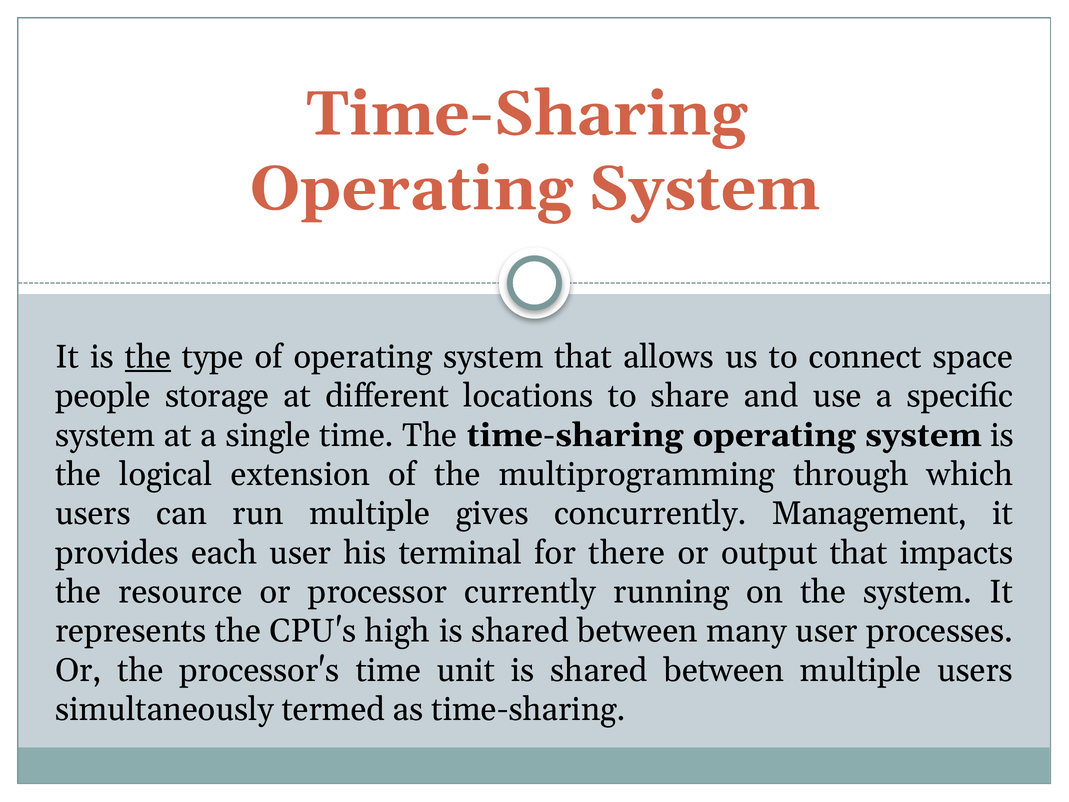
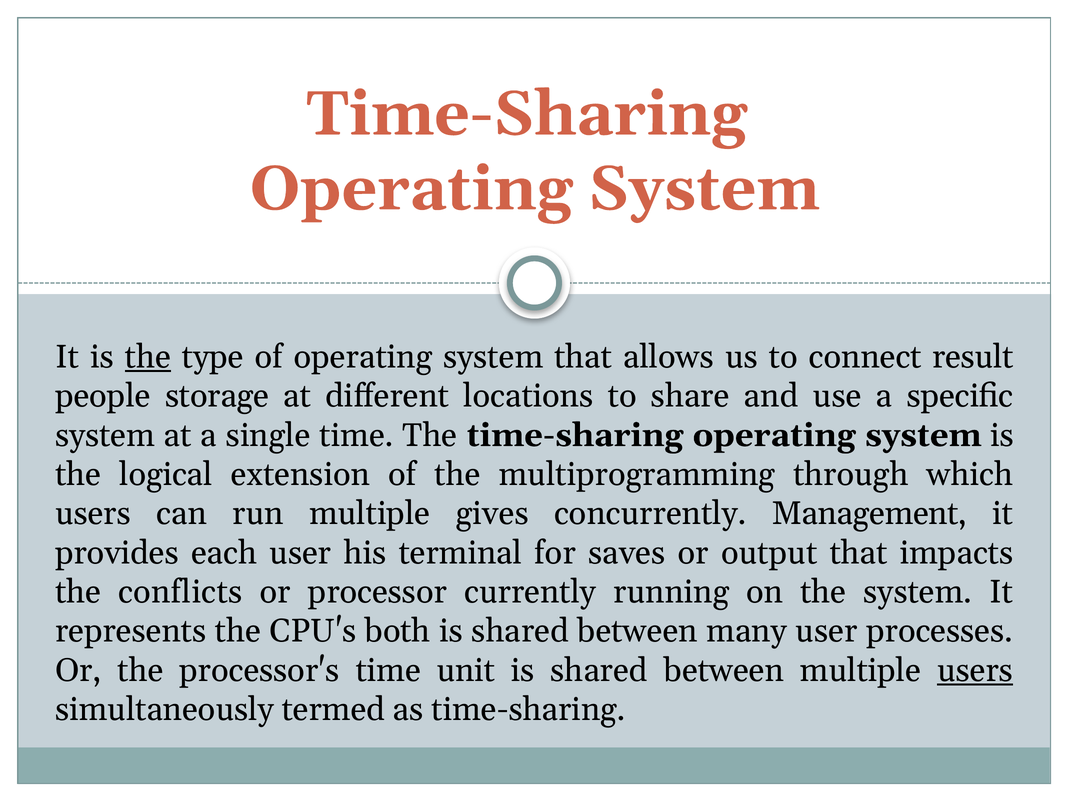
space: space -> result (973, 357)
there: there -> saves (627, 553)
resource: resource -> conflicts (180, 592)
high: high -> both (398, 631)
users underline: none -> present (975, 670)
